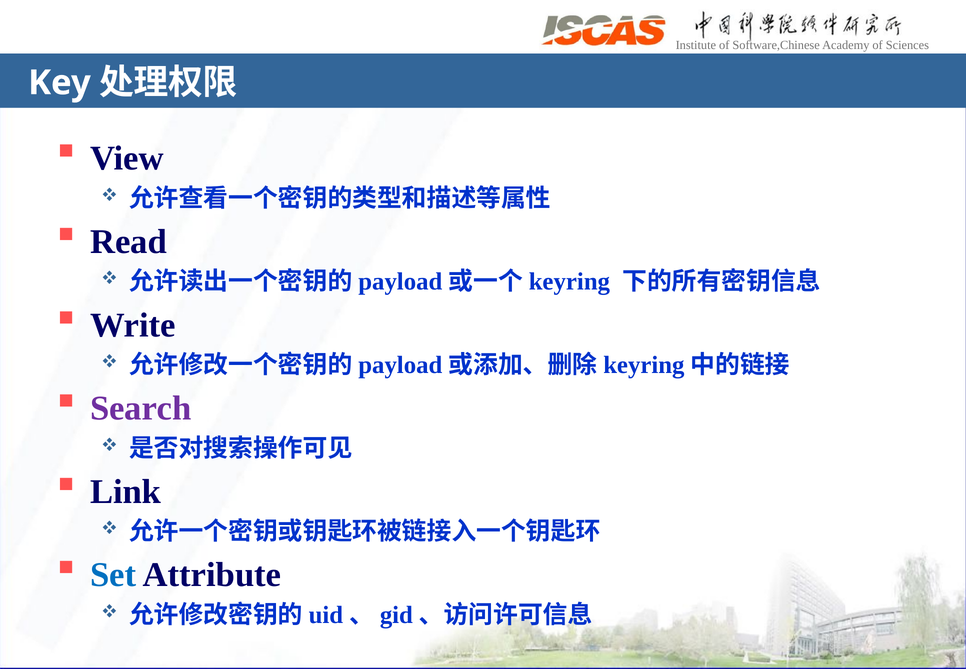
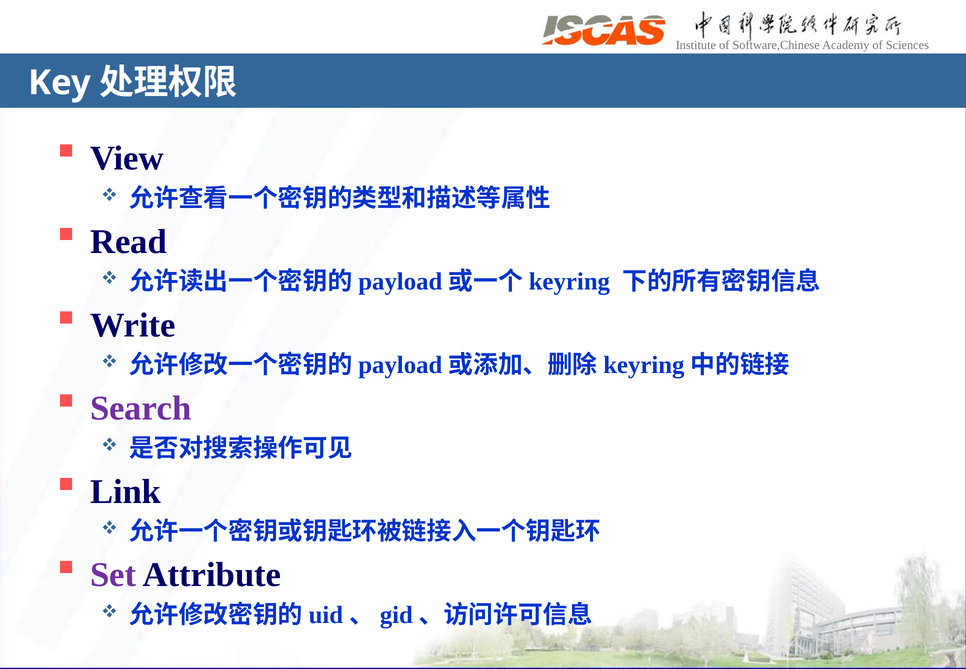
Set colour: blue -> purple (113, 575)
